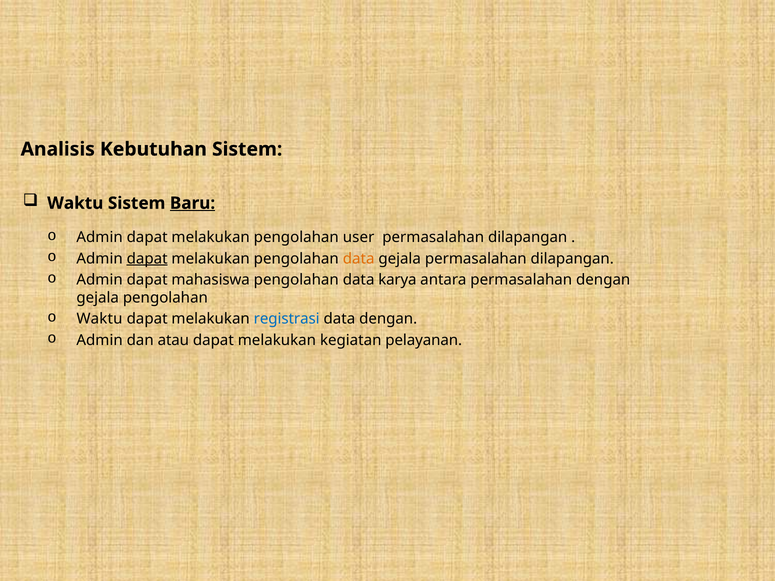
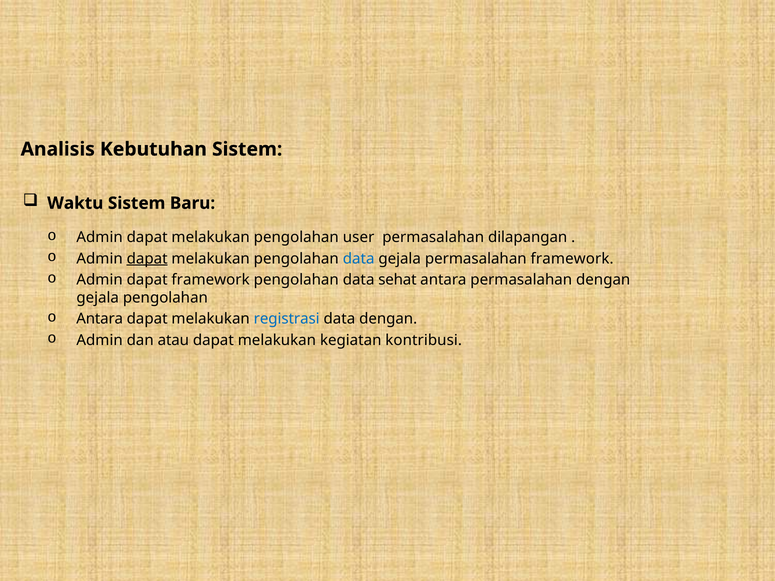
Baru underline: present -> none (193, 203)
data colour: orange -> blue (359, 259)
gejala permasalahan dilapangan: dilapangan -> framework (572, 259)
dapat mahasiswa: mahasiswa -> framework (211, 280)
karya: karya -> sehat (397, 280)
Waktu: Waktu -> Antara (100, 319)
pelayanan: pelayanan -> kontribusi (424, 340)
